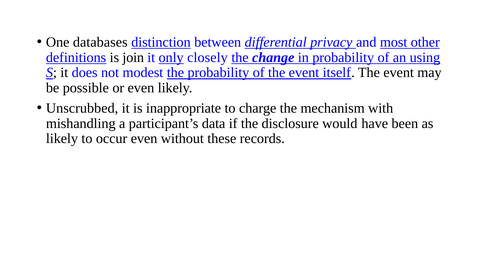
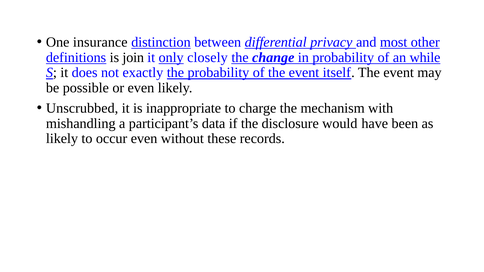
databases: databases -> insurance (100, 42)
using: using -> while (425, 57)
modest: modest -> exactly (143, 73)
